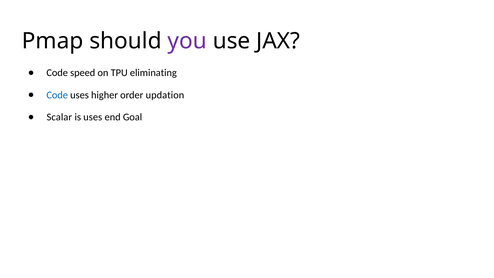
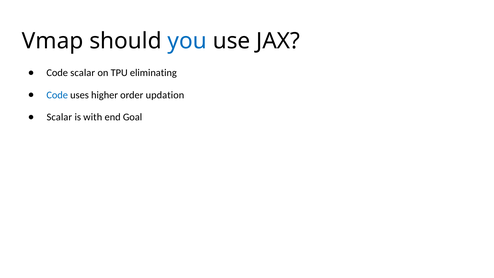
Pmap: Pmap -> Vmap (53, 41)
you colour: purple -> blue (187, 41)
Code speed: speed -> scalar (83, 73)
is uses: uses -> with (93, 117)
